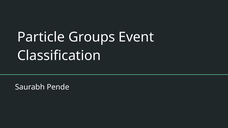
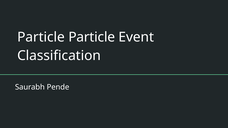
Particle Groups: Groups -> Particle (92, 37)
